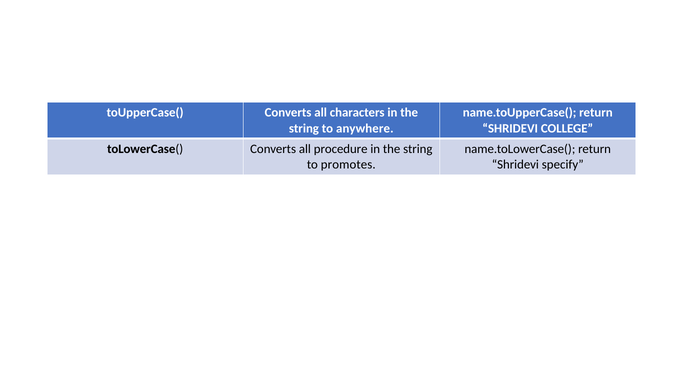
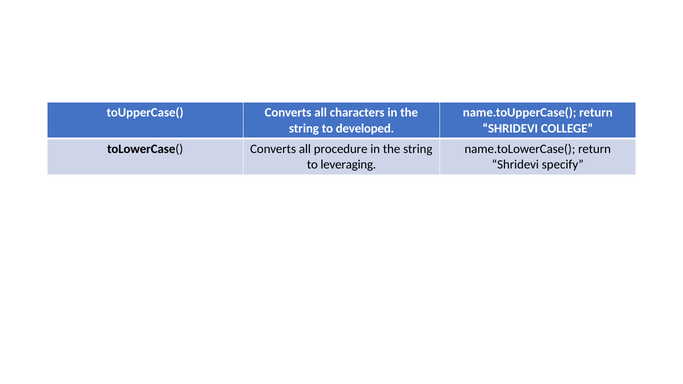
anywhere: anywhere -> developed (365, 128)
promotes: promotes -> leveraging (348, 165)
